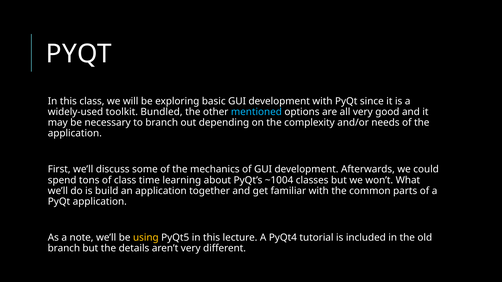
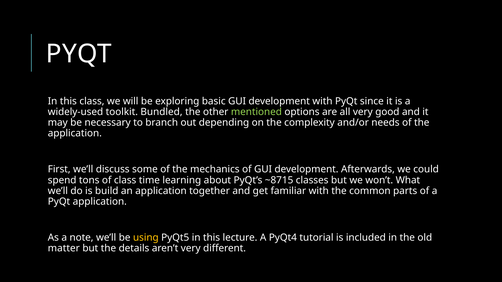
mentioned colour: light blue -> light green (256, 112)
~1004: ~1004 -> ~8715 (279, 180)
branch: branch -> matter (64, 249)
